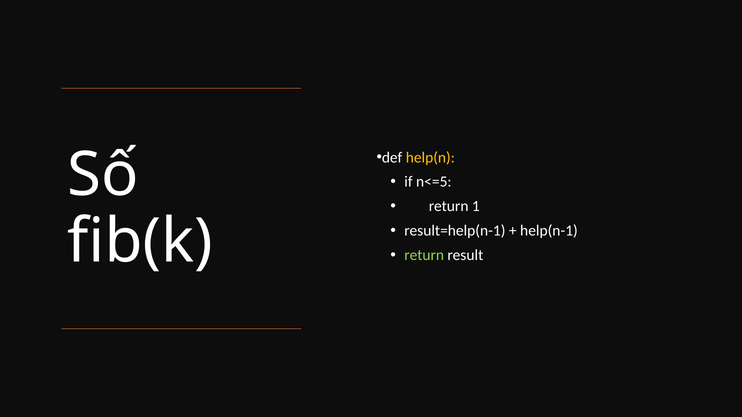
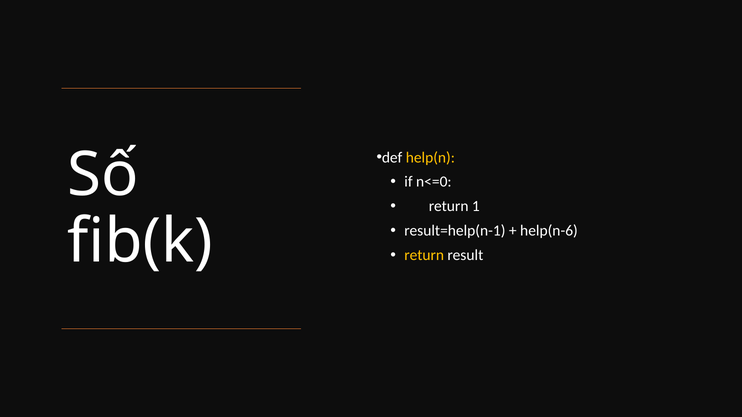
n<=5: n<=5 -> n<=0 (434, 182)
help(n-1: help(n-1 -> help(n-6 (549, 231)
return colour: light green -> yellow (424, 255)
